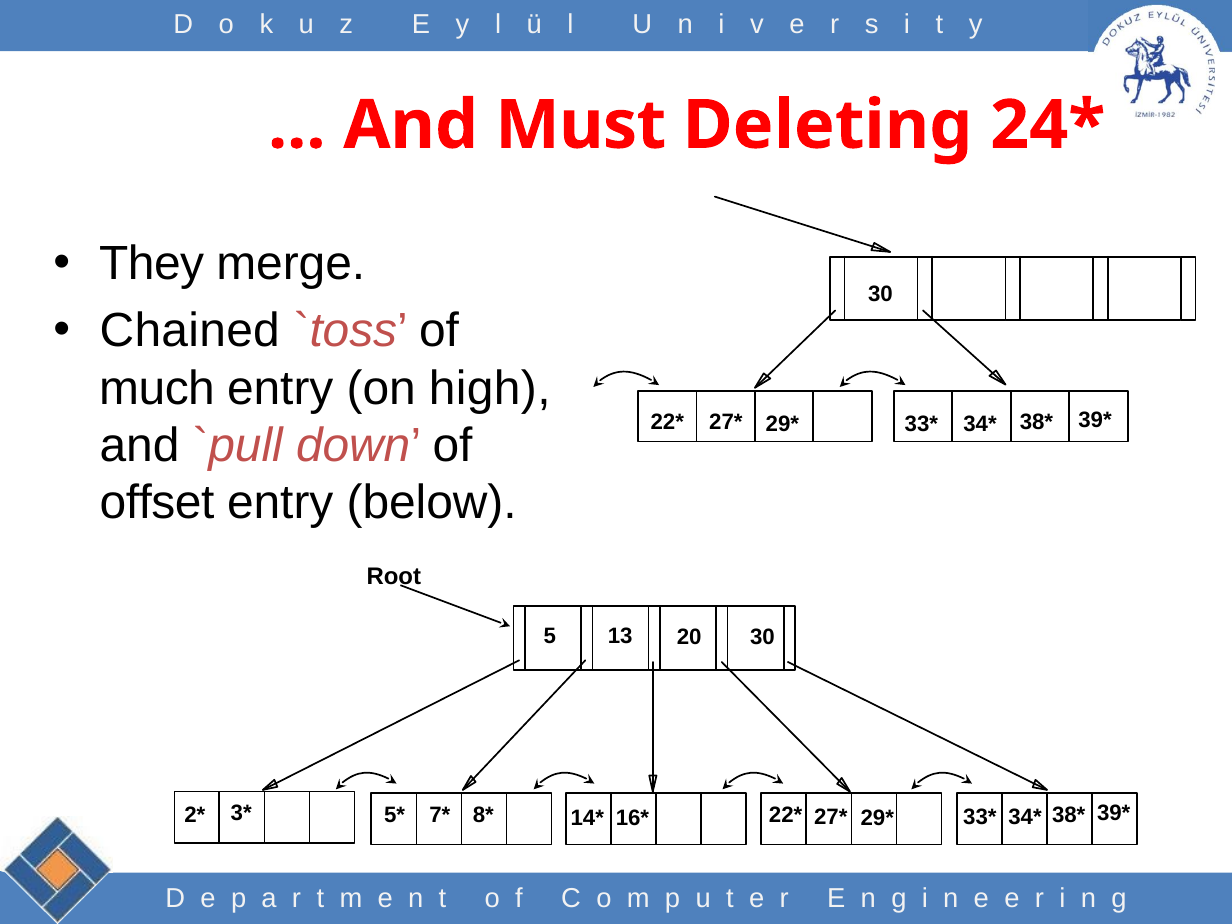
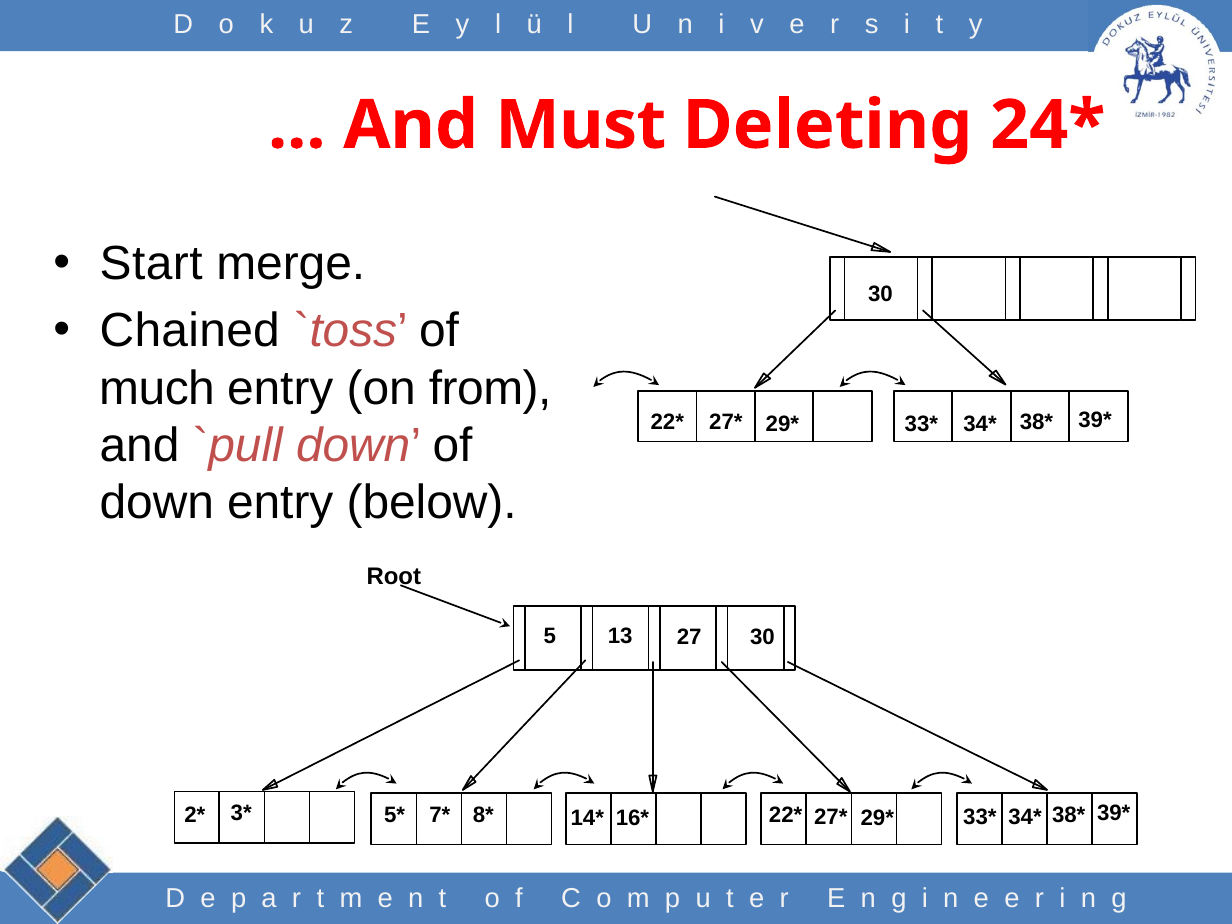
They: They -> Start (151, 264)
high: high -> from (490, 388)
offset: offset -> down (157, 503)
20: 20 -> 27 (689, 637)
